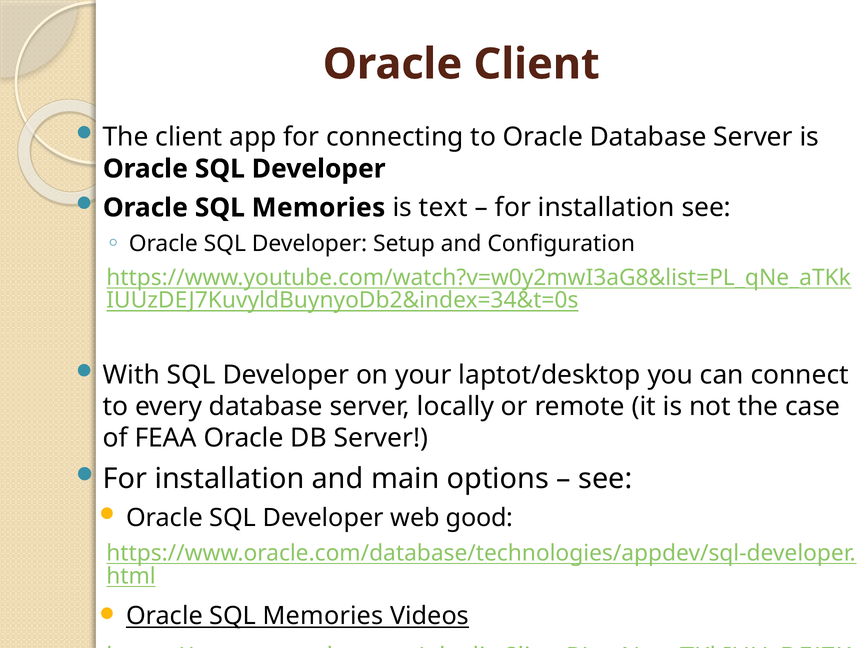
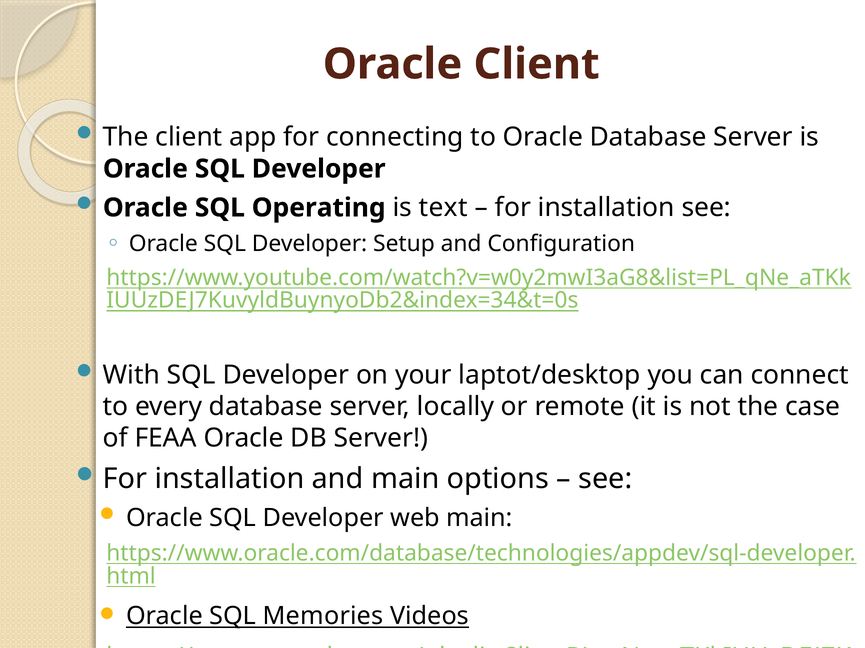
Memories: Memories -> Operating (319, 208)
web good: good -> main (479, 519)
